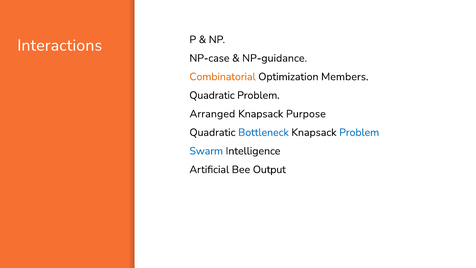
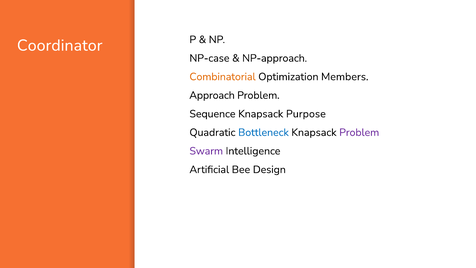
Interactions: Interactions -> Coordinator (60, 45)
NP-guidance: NP-guidance -> NP-approach (275, 58)
Quadratic: Quadratic -> Approach (212, 95)
Arranged: Arranged -> Sequence (212, 114)
Problem colour: blue -> purple (359, 132)
Swarm colour: blue -> purple (206, 151)
Output: Output -> Design (269, 169)
